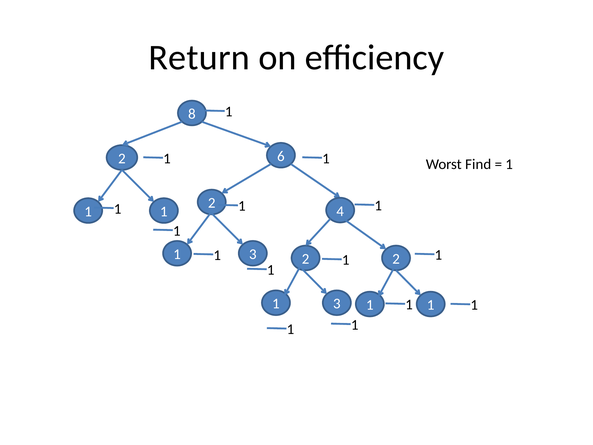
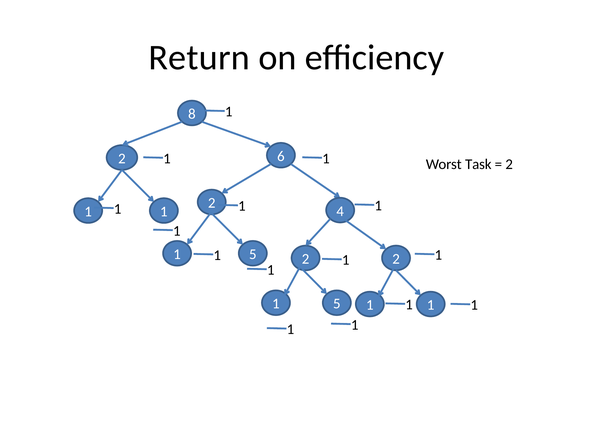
Find: Find -> Task (478, 164)
1: 1 -> 2 (509, 164)
3: 3 -> 5 (253, 254)
3: 3 -> 5 (337, 304)
